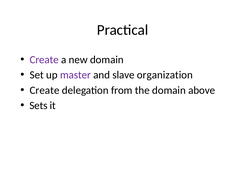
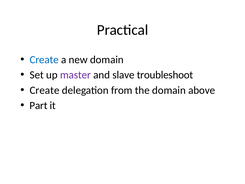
Create colour: purple -> blue (44, 60)
organization: organization -> troubleshoot (165, 75)
Sets: Sets -> Part (38, 105)
